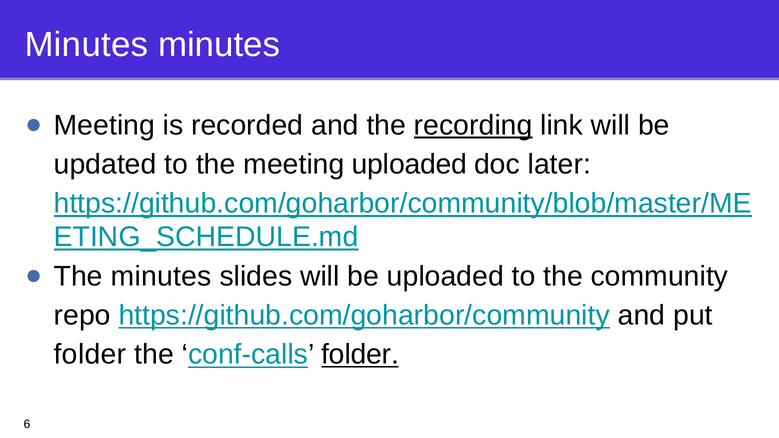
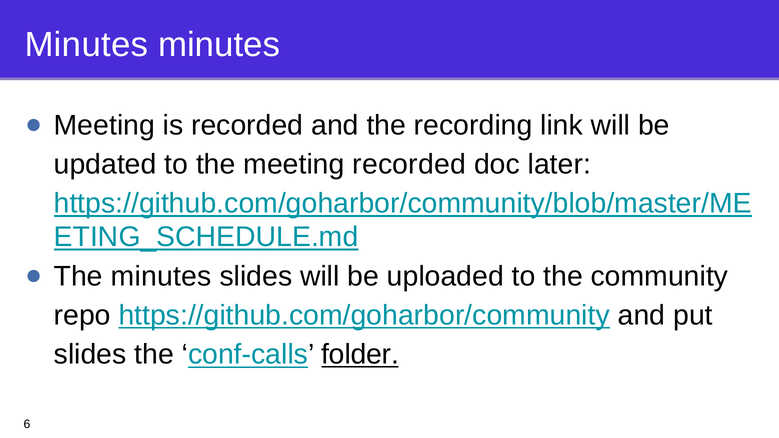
recording underline: present -> none (473, 125)
meeting uploaded: uploaded -> recorded (409, 164)
folder: folder -> slides (90, 355)
